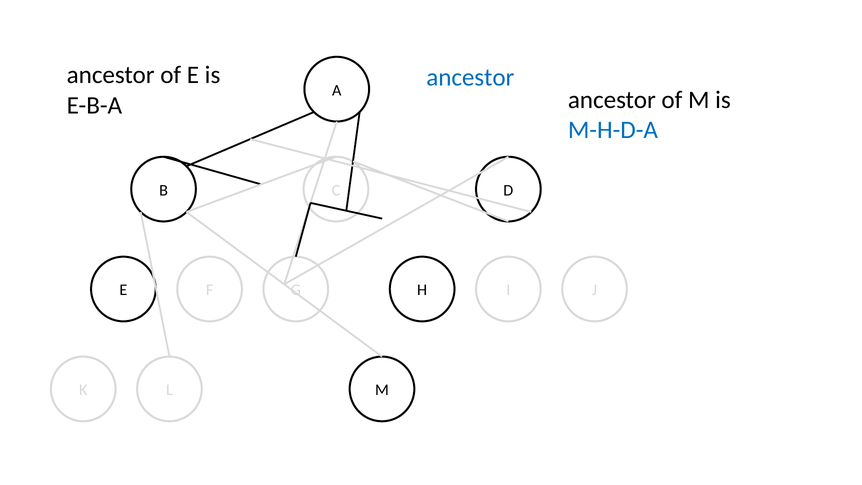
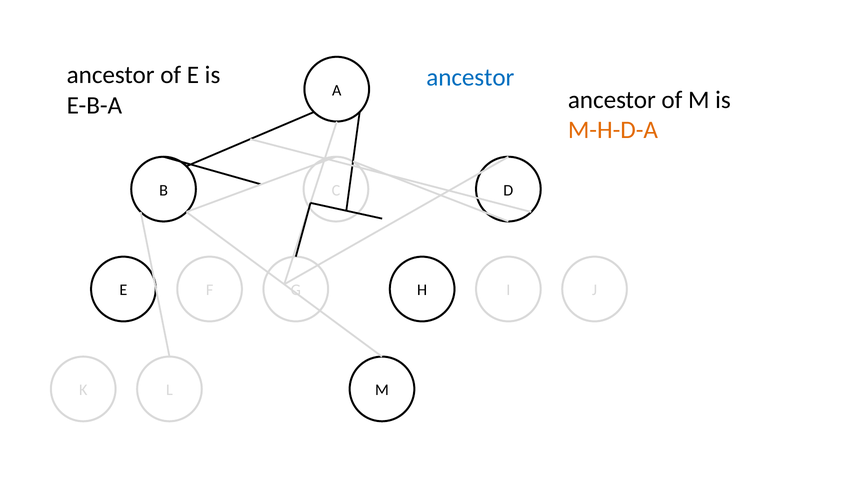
M-H-D-A colour: blue -> orange (613, 130)
